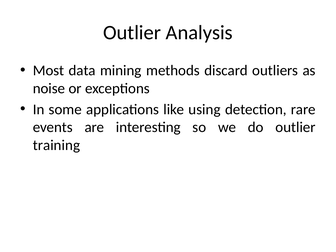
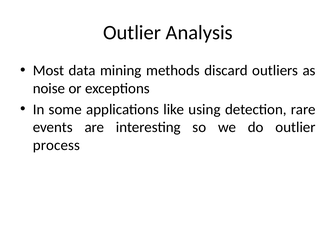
training: training -> process (56, 145)
